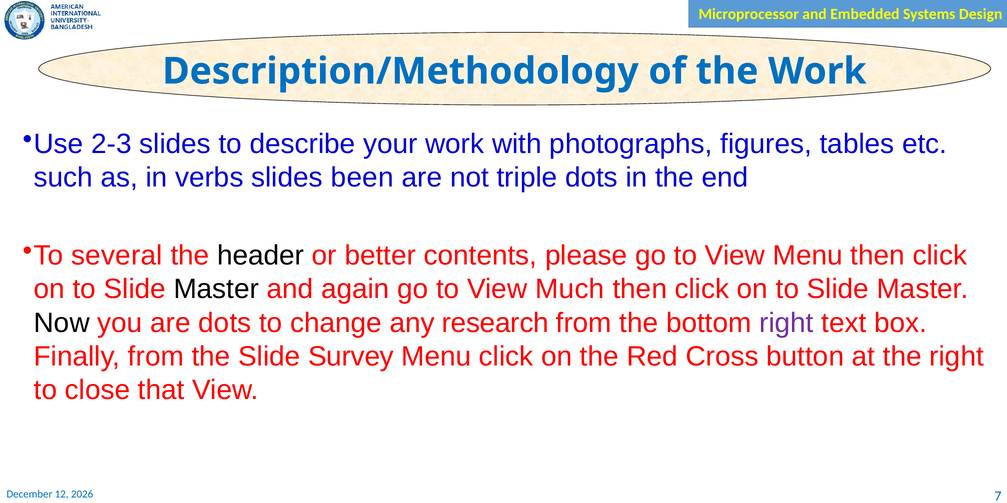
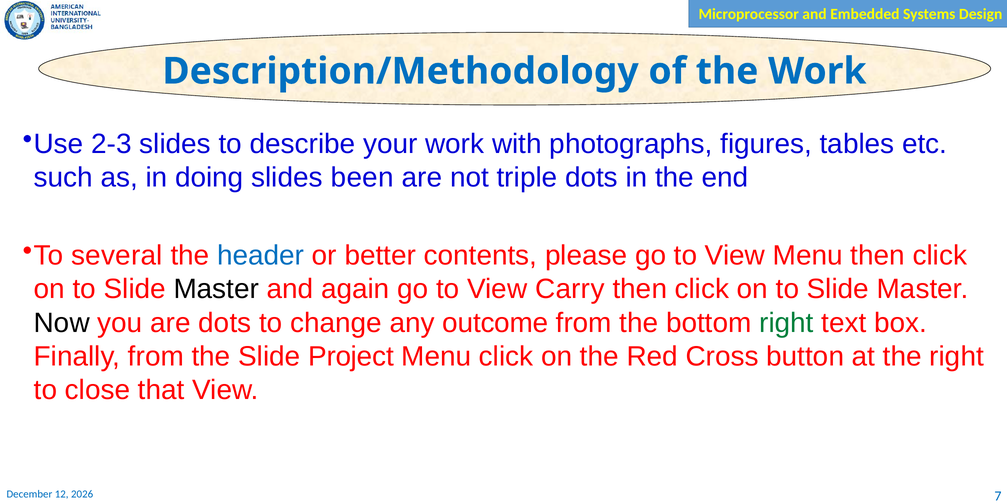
verbs: verbs -> doing (209, 178)
header colour: black -> blue (261, 256)
Much: Much -> Carry (570, 290)
research: research -> outcome (495, 323)
right colour: purple -> green (786, 323)
Survey: Survey -> Project (351, 357)
